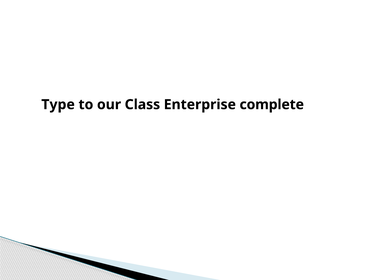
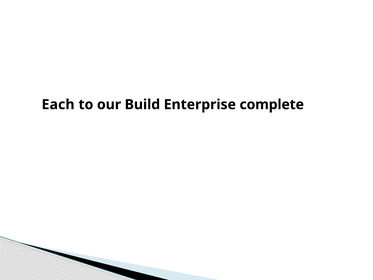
Type: Type -> Each (58, 104)
Class: Class -> Build (142, 104)
